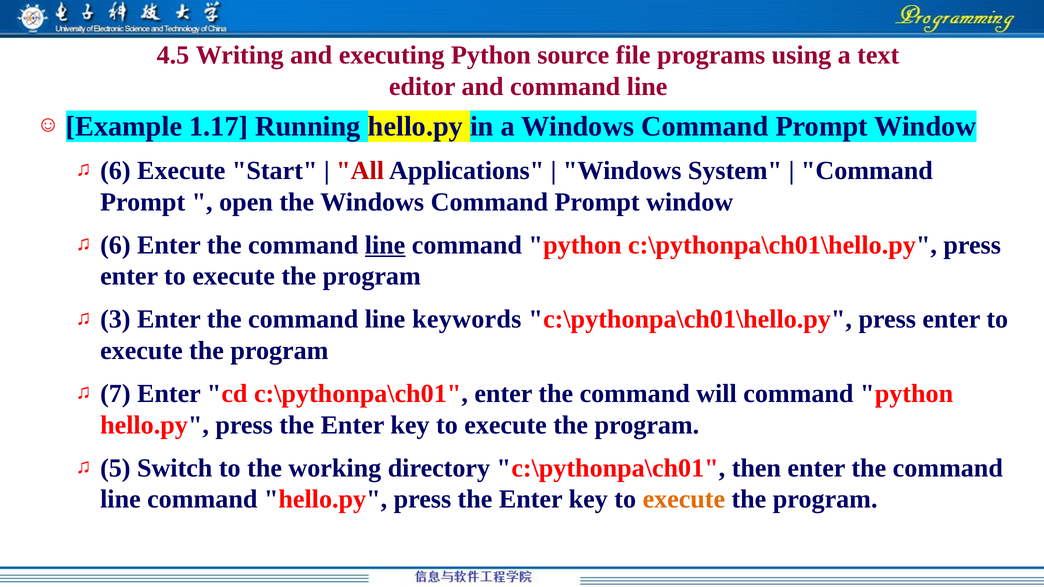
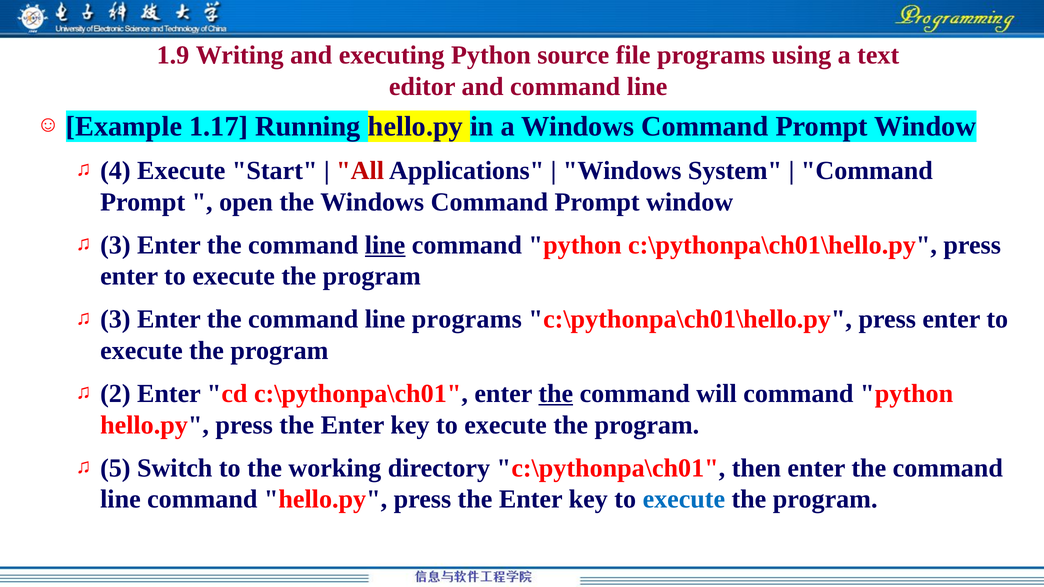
4.5: 4.5 -> 1.9 (173, 55)
6: 6 -> 4 (115, 171)
6: 6 -> 3 (115, 245)
line keywords: keywords -> programs (467, 319)
7: 7 -> 2 (115, 394)
the underline: none -> present (556, 394)
execute colour: orange -> blue (684, 500)
